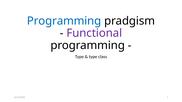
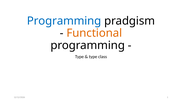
Functional colour: purple -> orange (94, 33)
